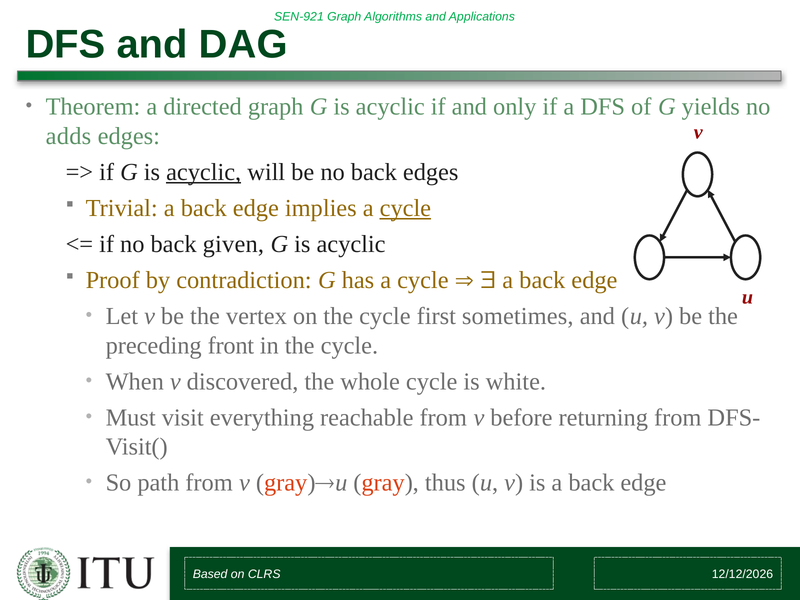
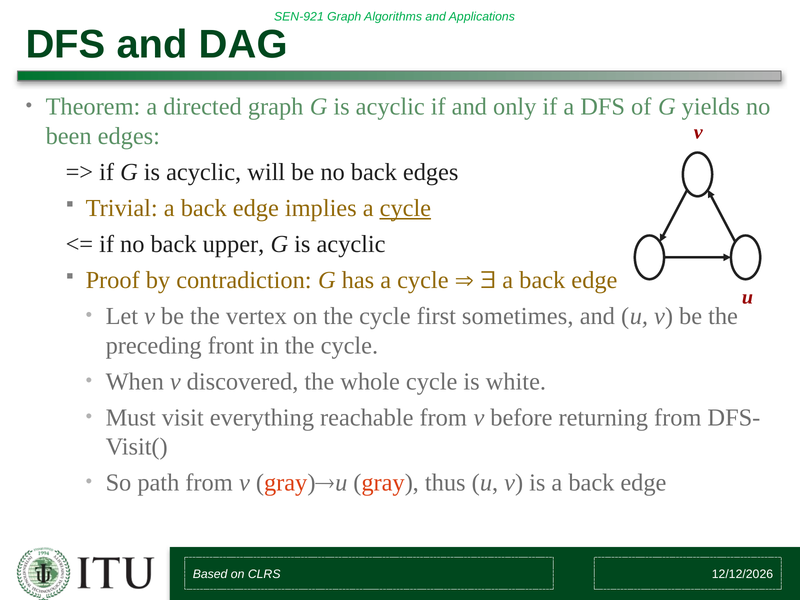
adds: adds -> been (69, 136)
acyclic underline: present -> none (204, 172)
given: given -> upper (233, 244)
